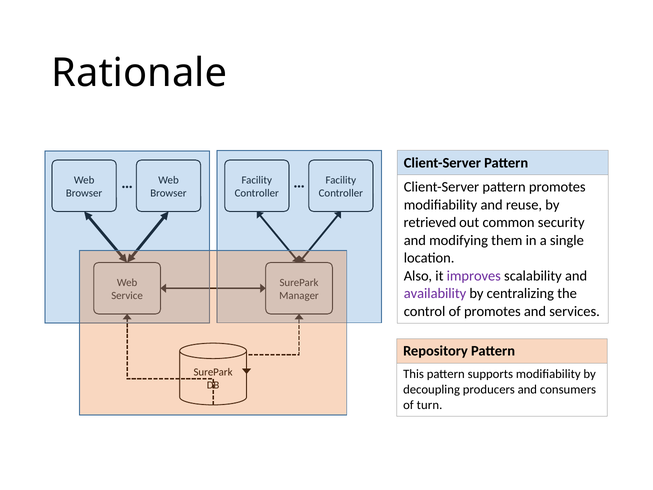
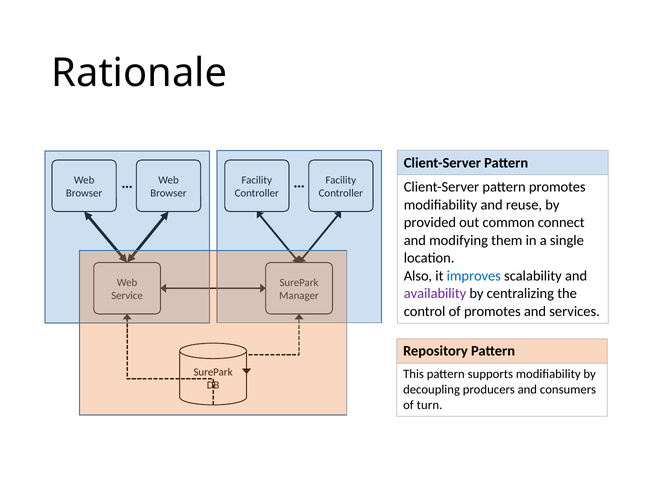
retrieved: retrieved -> provided (430, 222)
security: security -> connect (561, 222)
improves colour: purple -> blue (474, 276)
